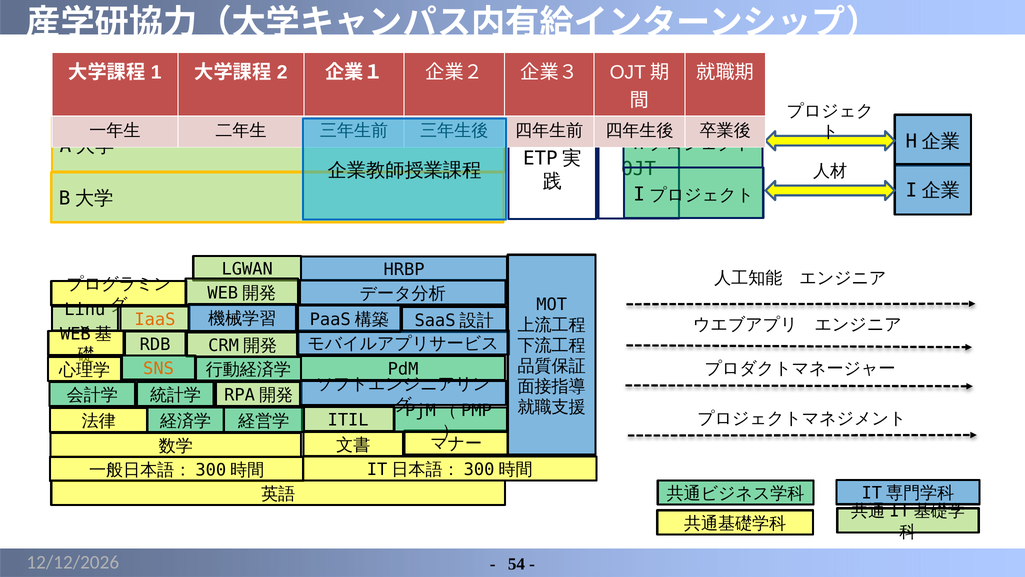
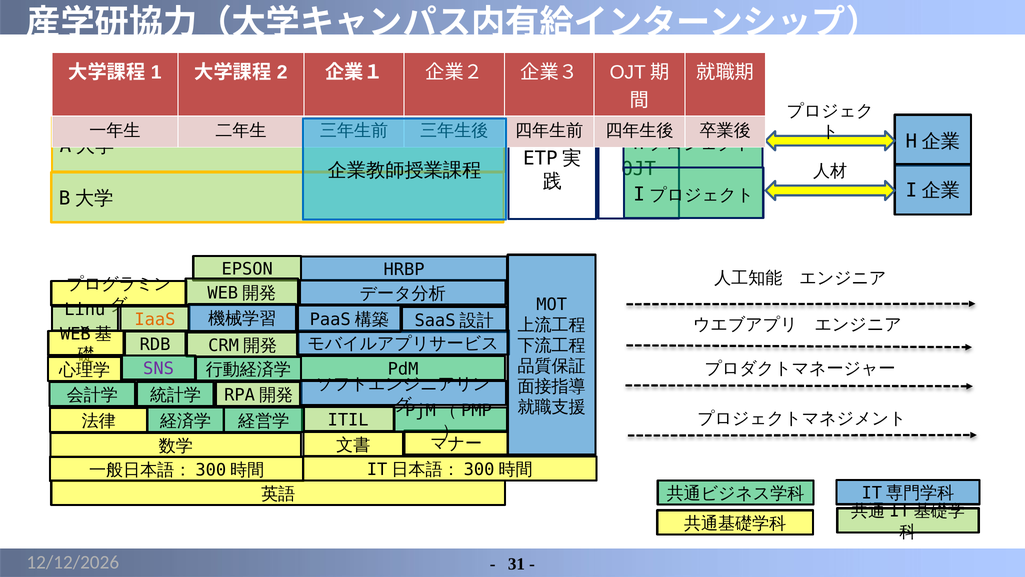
LGWAN: LGWAN -> EPSON (247, 269)
SNS colour: orange -> purple (159, 369)
54: 54 -> 31 (516, 563)
